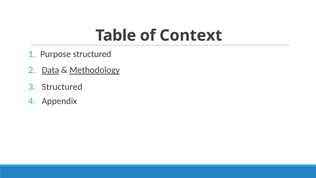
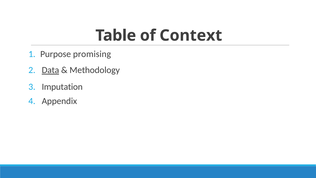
Purpose structured: structured -> promising (92, 54)
Methodology underline: present -> none (95, 70)
Structured: Structured -> Imputation (62, 87)
